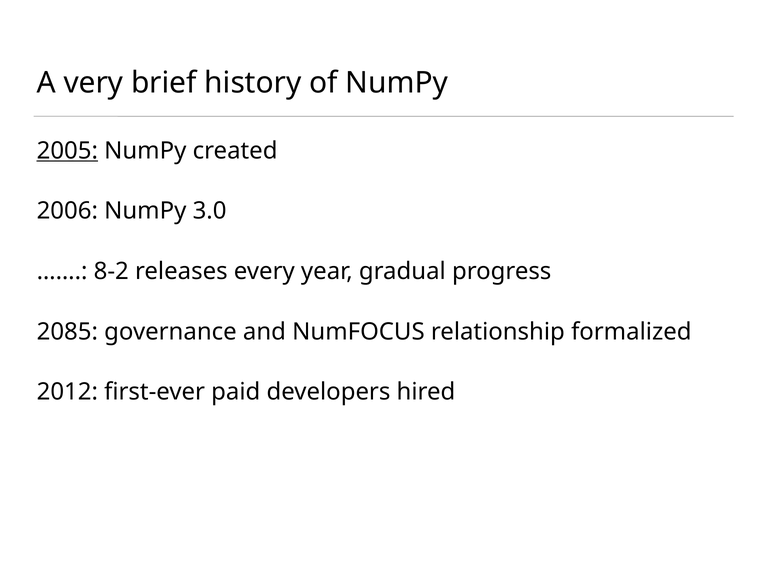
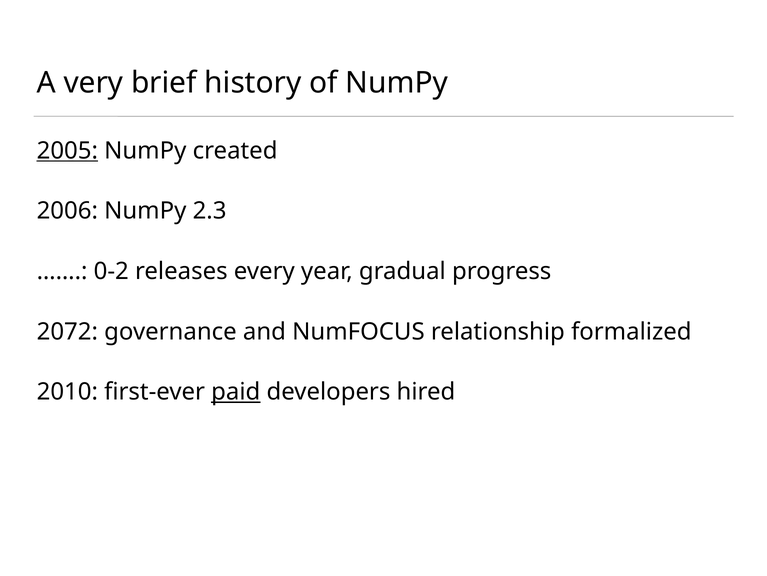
3.0: 3.0 -> 2.3 (210, 211)
8-2: 8-2 -> 0-2 (111, 271)
2085: 2085 -> 2072 (67, 331)
2012: 2012 -> 2010 (67, 391)
paid underline: none -> present (236, 391)
